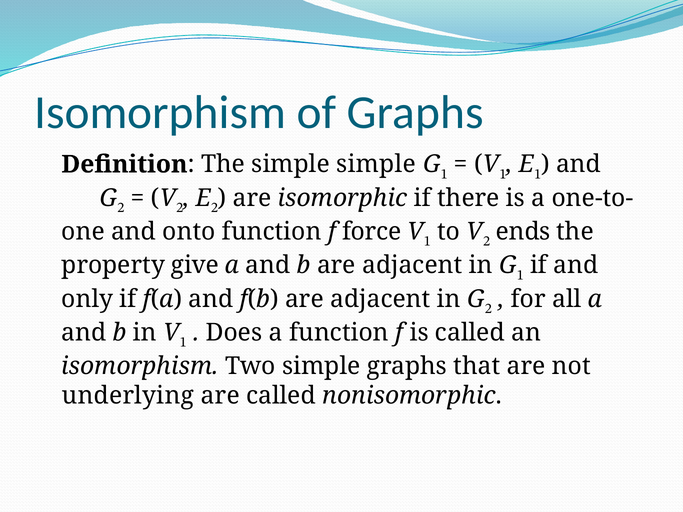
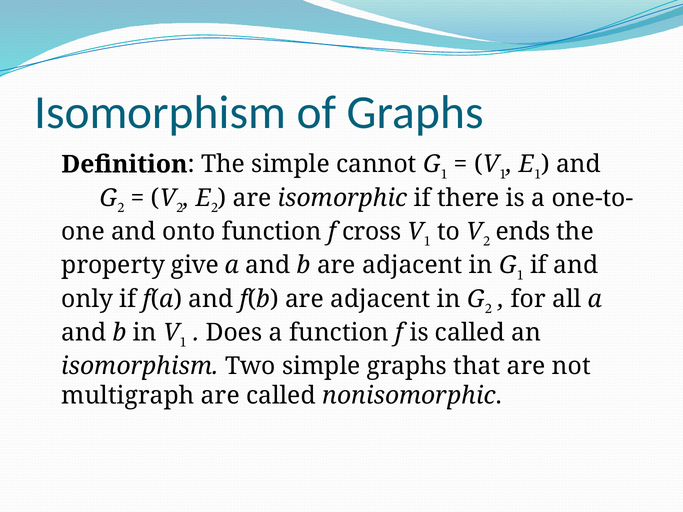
simple simple: simple -> cannot (376, 164)
force: force -> cross (372, 232)
underlying: underlying -> multigraph (128, 396)
